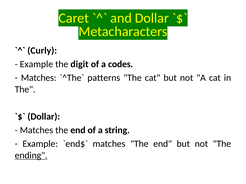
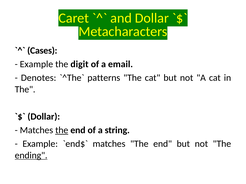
Curly: Curly -> Cases (42, 51)
codes: codes -> email (121, 64)
Matches: Matches -> Denotes (39, 78)
the underline: none -> present (62, 131)
